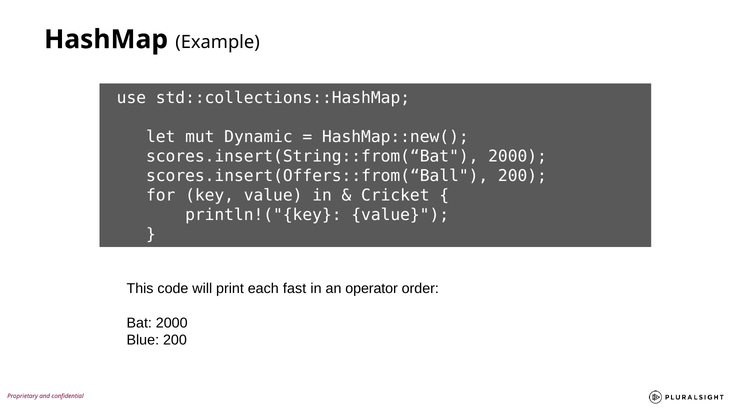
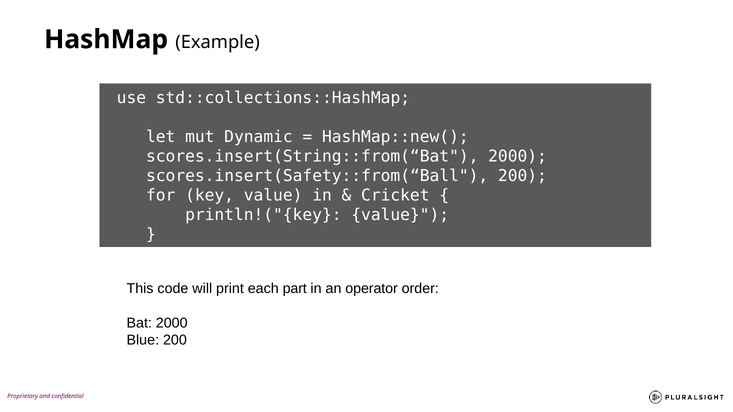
scores.insert(Offers::from(“Ball: scores.insert(Offers::from(“Ball -> scores.insert(Safety::from(“Ball (317, 176)
fast: fast -> part (295, 289)
